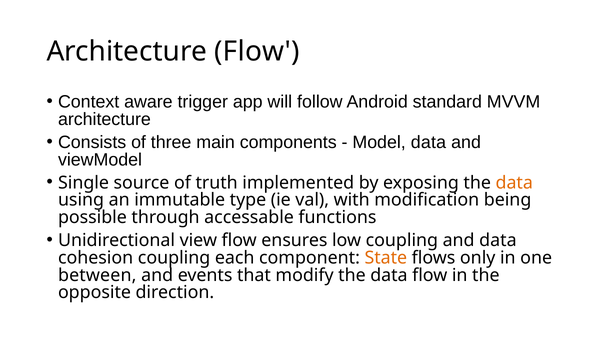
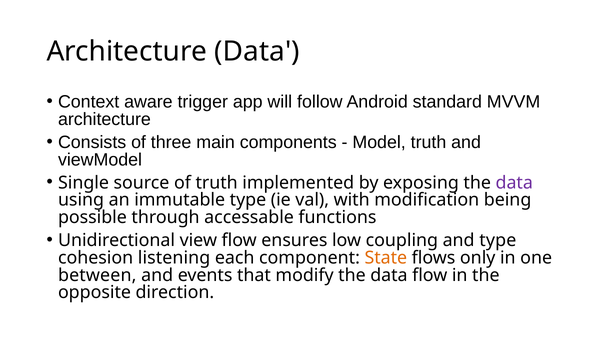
Architecture Flow: Flow -> Data (257, 51)
Model data: data -> truth (429, 142)
data colour: orange -> purple (514, 183)
and data: data -> type (498, 240)
cohesion coupling: coupling -> listening (174, 258)
